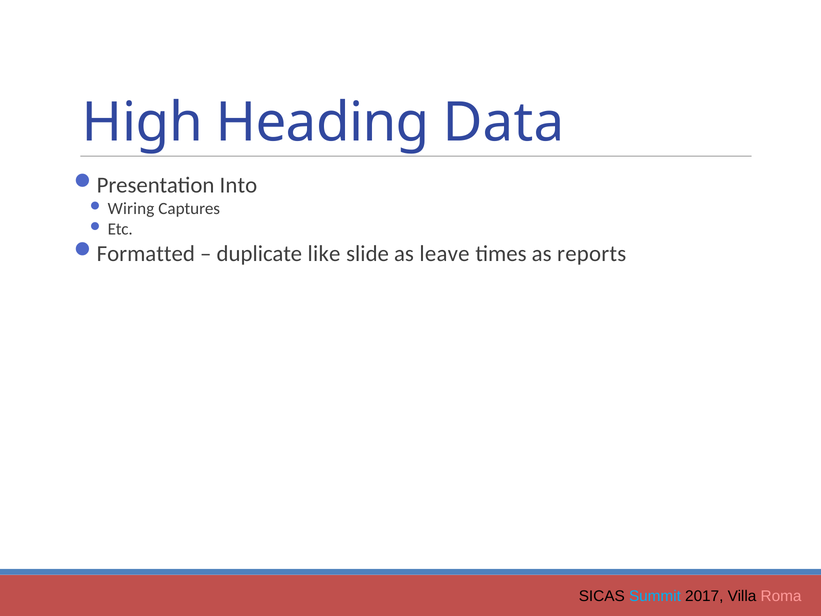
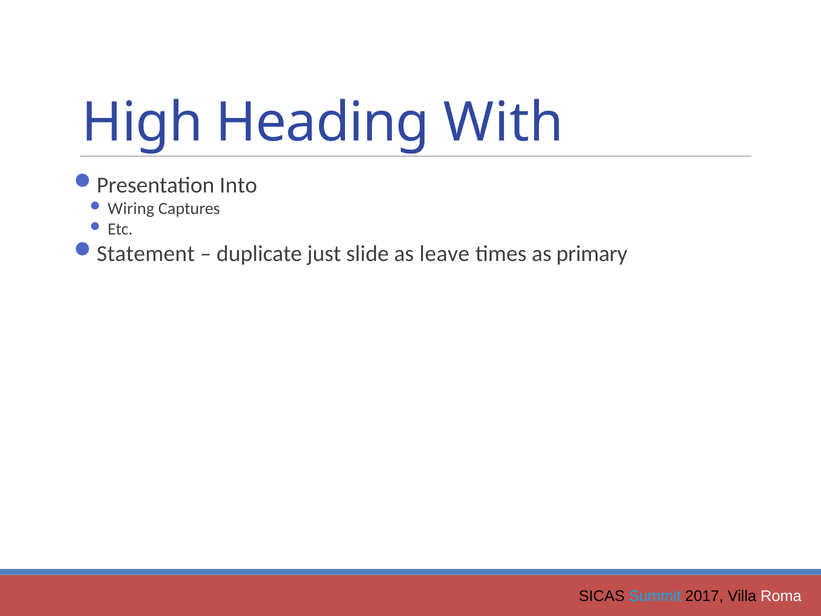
Data: Data -> With (504, 123)
Formatted: Formatted -> Statement (146, 253)
like: like -> just (324, 253)
reports: reports -> primary (592, 253)
Roma colour: pink -> white (781, 596)
